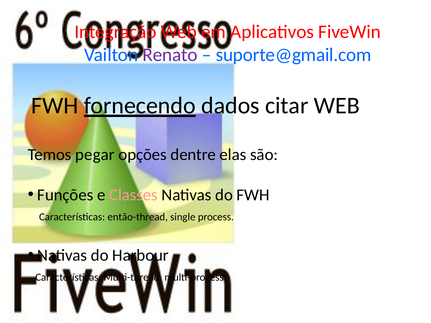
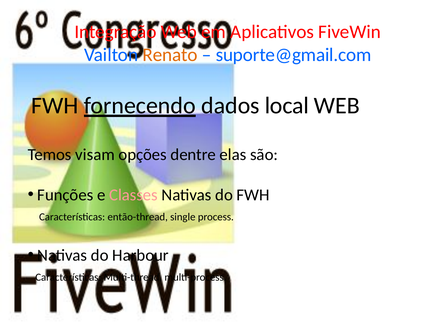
Renato colour: purple -> orange (170, 55)
citar: citar -> local (287, 106)
pegar: pegar -> visam (95, 155)
